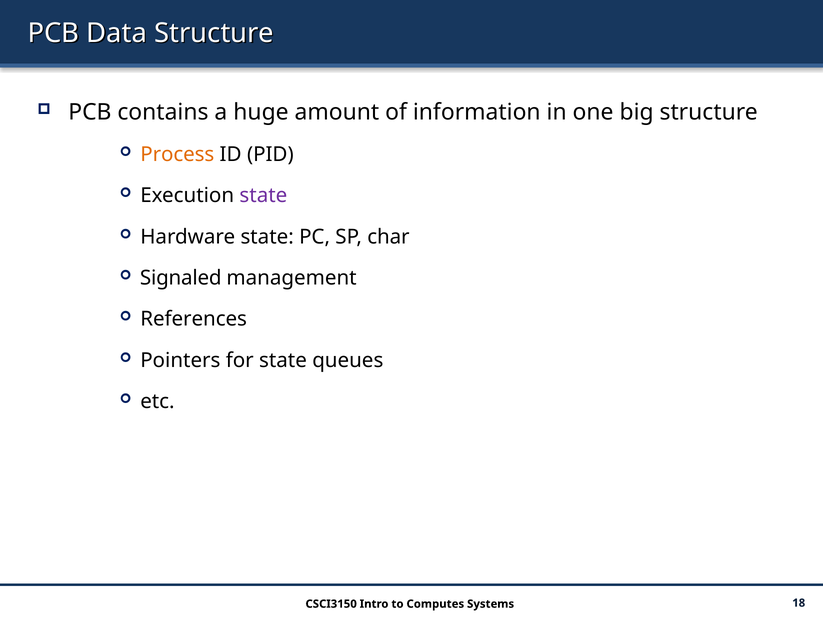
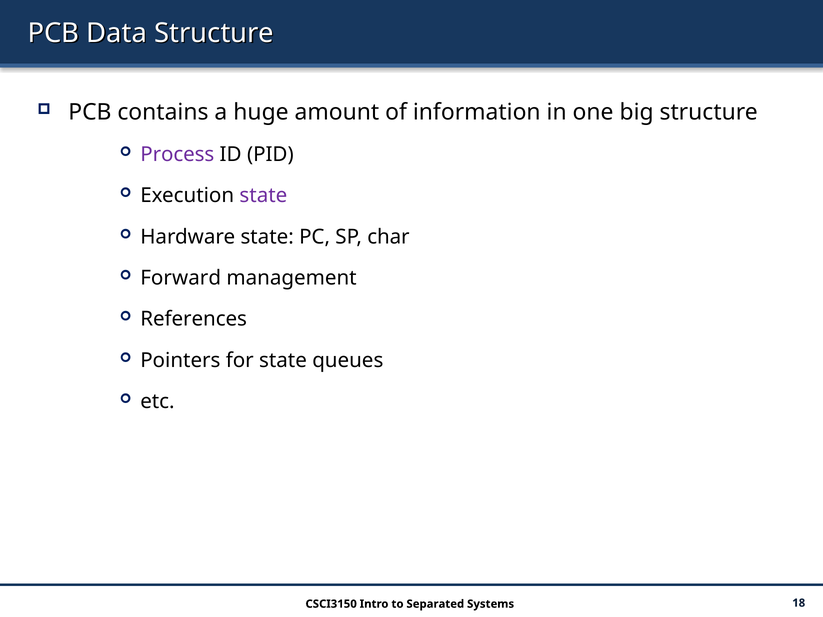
Process colour: orange -> purple (177, 155)
Signaled: Signaled -> Forward (181, 278)
Computes: Computes -> Separated (435, 604)
